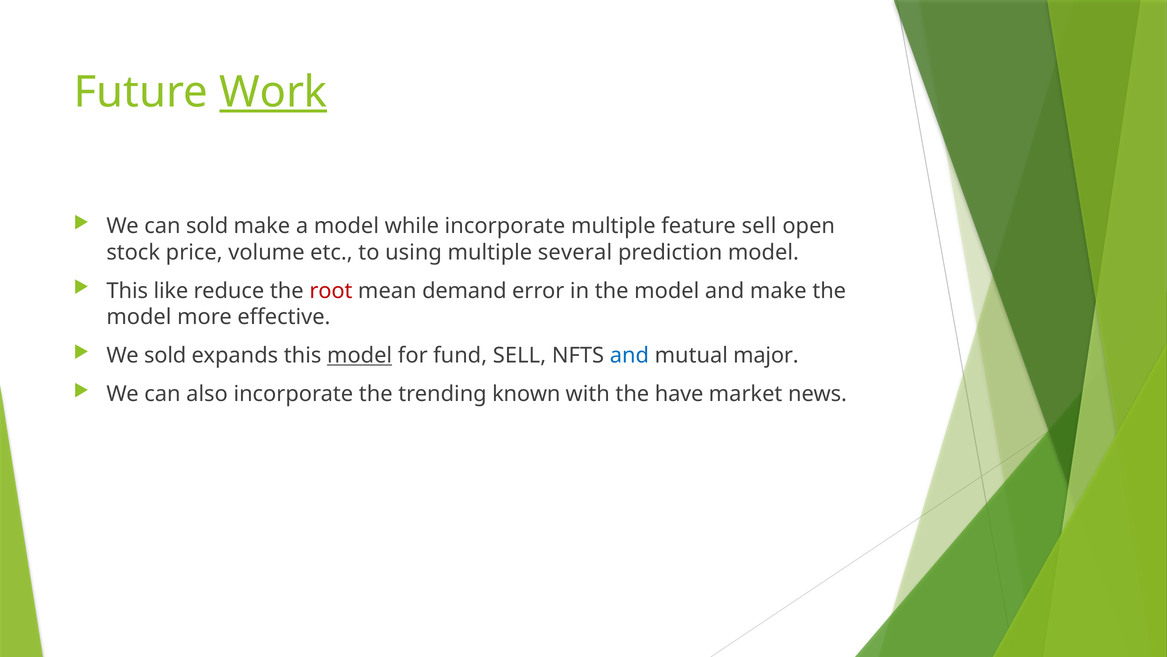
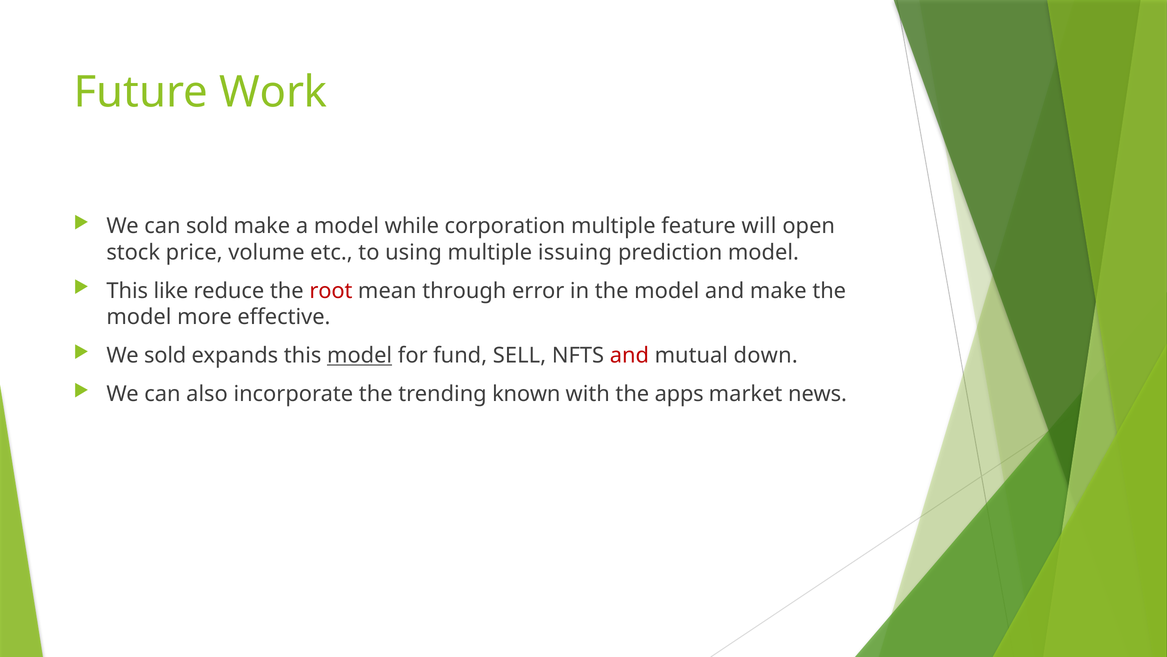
Work underline: present -> none (273, 92)
while incorporate: incorporate -> corporation (505, 226)
feature sell: sell -> will (759, 226)
several: several -> issuing (575, 252)
demand: demand -> through (464, 291)
and colour: blue -> red (629, 355)
major: major -> down (766, 355)
have: have -> apps (679, 394)
